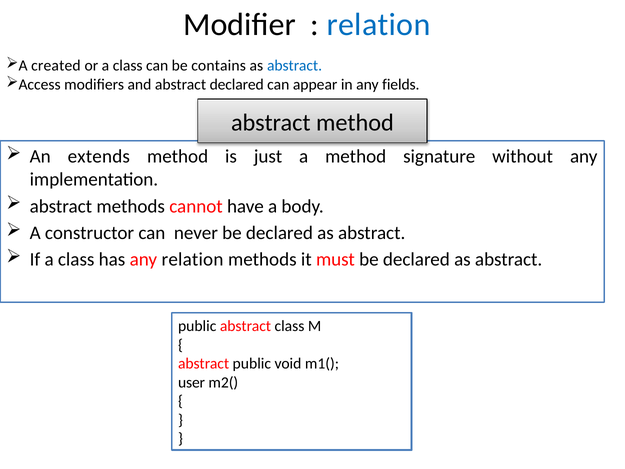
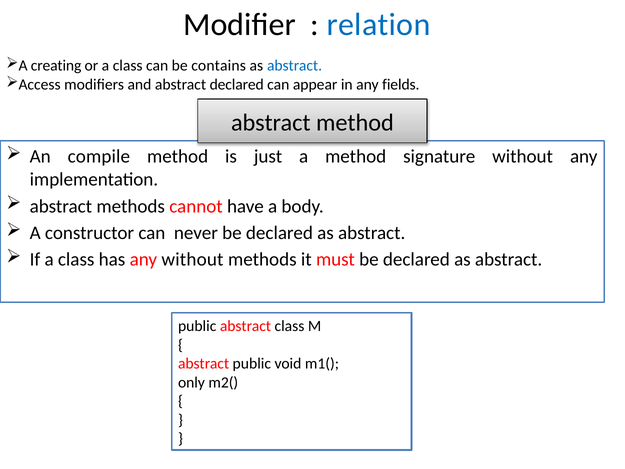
created: created -> creating (56, 66)
extends: extends -> compile (99, 157)
any relation: relation -> without (192, 259)
user: user -> only (191, 382)
